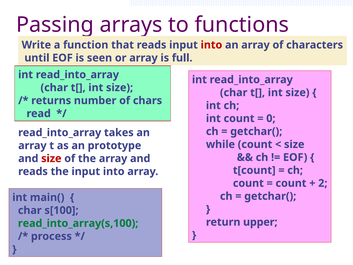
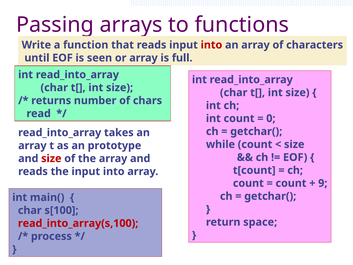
2: 2 -> 9 (323, 183)
upper: upper -> space (260, 222)
read_into_array(s,100 colour: green -> red (78, 223)
